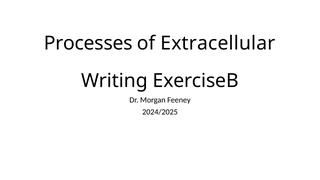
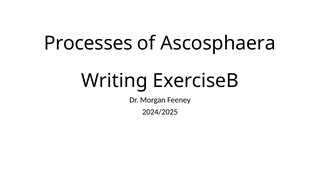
Extracellular: Extracellular -> Ascosphaera (218, 43)
